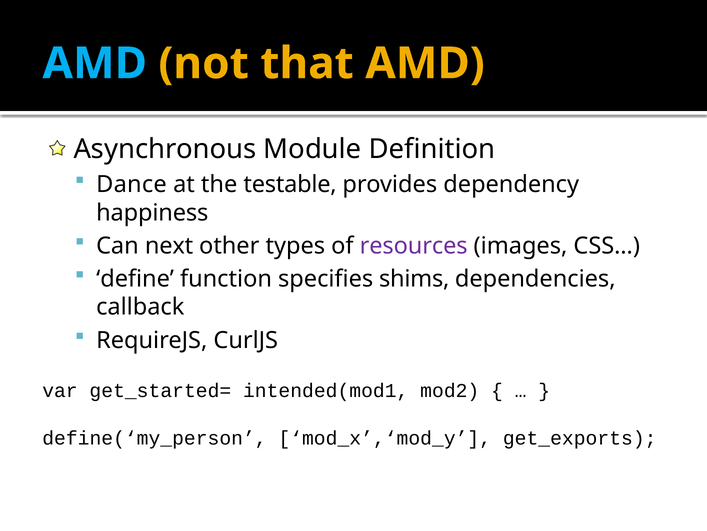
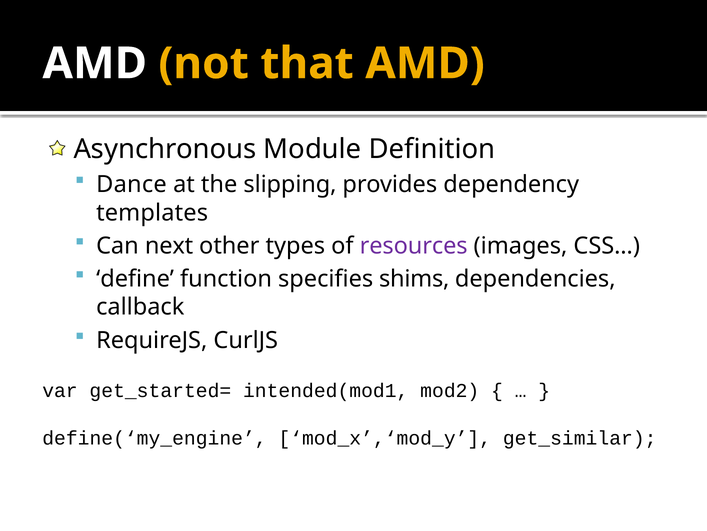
AMD colour: light blue -> white (95, 64)
testable: testable -> slipping (290, 184)
happiness: happiness -> templates (152, 213)
define(‘my_person: define(‘my_person -> define(‘my_engine (154, 437)
get_exports: get_exports -> get_similar (580, 437)
